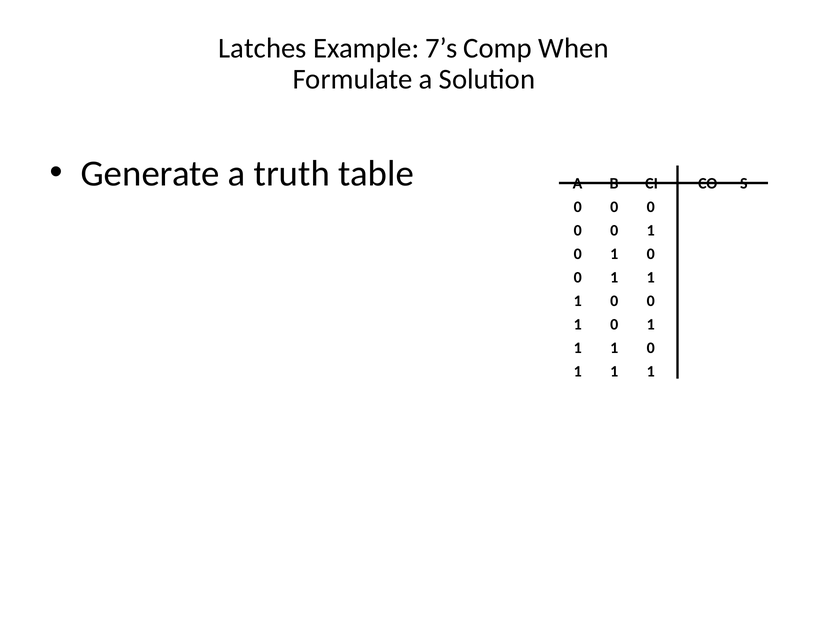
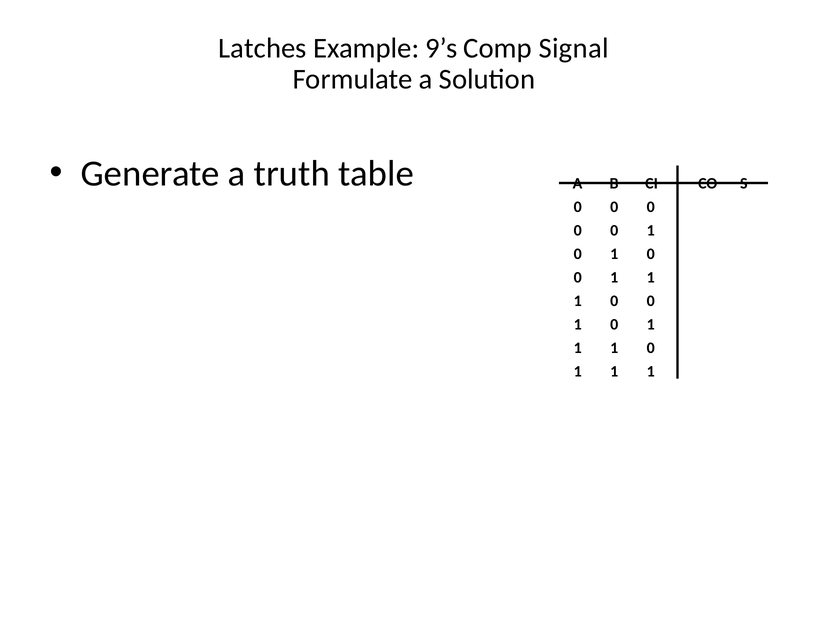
7’s: 7’s -> 9’s (441, 48)
When: When -> Signal (574, 48)
